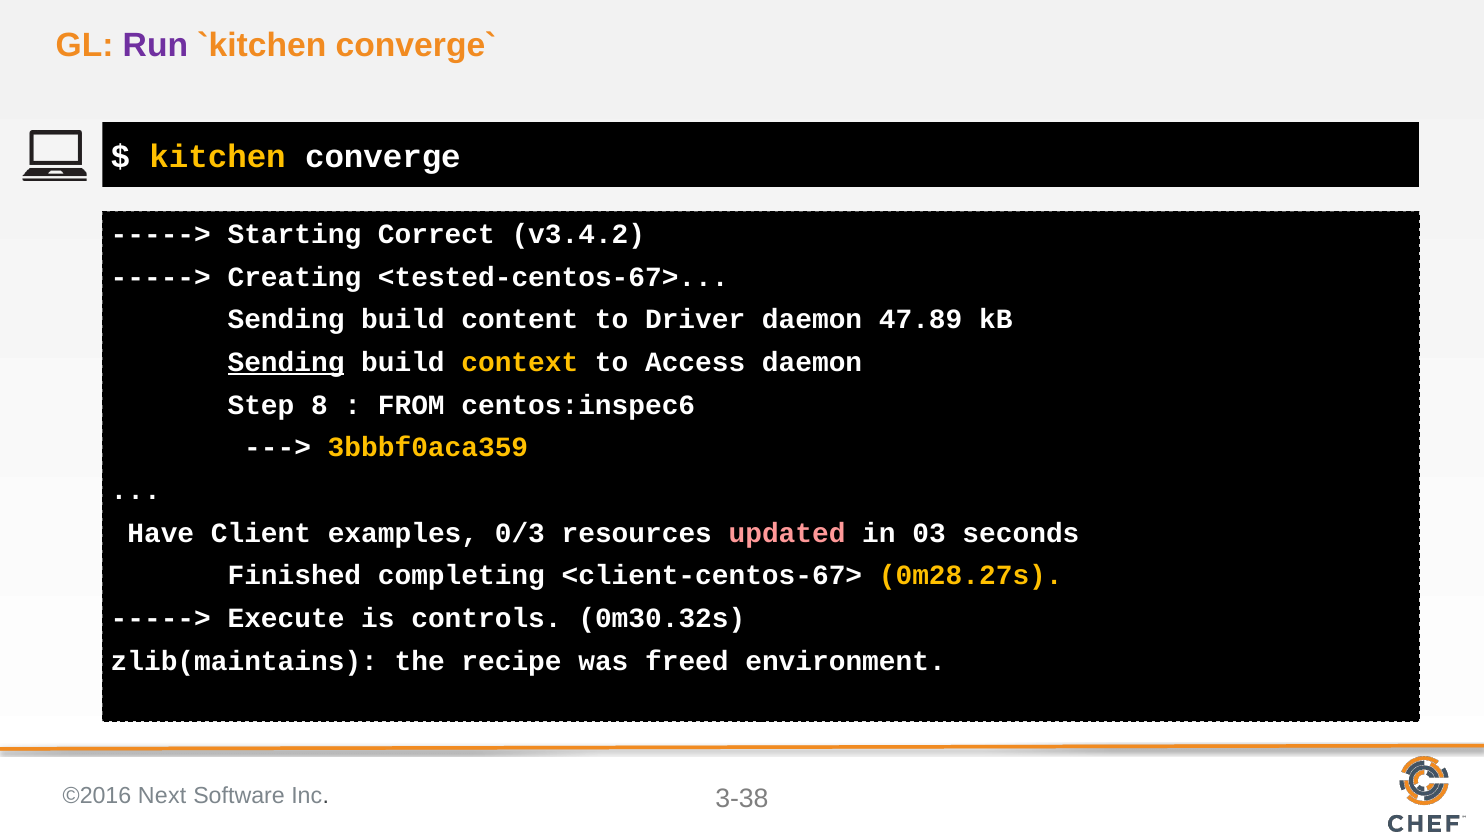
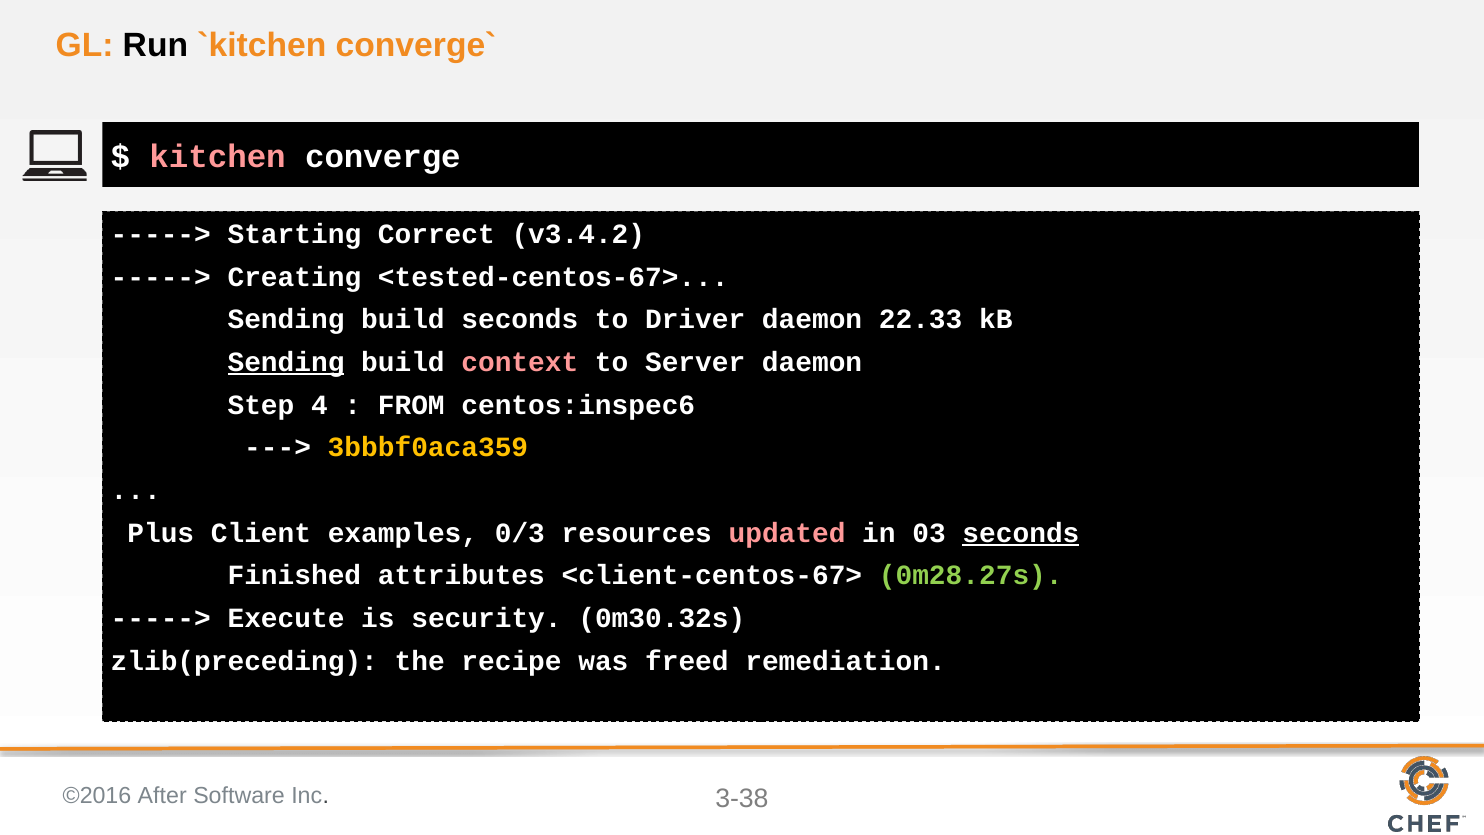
Run colour: purple -> black (155, 46)
kitchen colour: yellow -> pink (218, 157)
build content: content -> seconds (520, 320)
47.89: 47.89 -> 22.33 (921, 320)
context colour: yellow -> pink (520, 362)
Access: Access -> Server (695, 362)
8: 8 -> 4 (319, 405)
Have: Have -> Plus (161, 533)
seconds underline: none -> present (1021, 533)
completing: completing -> attributes (461, 575)
0m28.27s colour: yellow -> light green (971, 575)
controls: controls -> security (486, 618)
zlib(maintains: zlib(maintains -> zlib(preceding (244, 661)
environment: environment -> remediation (846, 661)
Next: Next -> After (162, 796)
